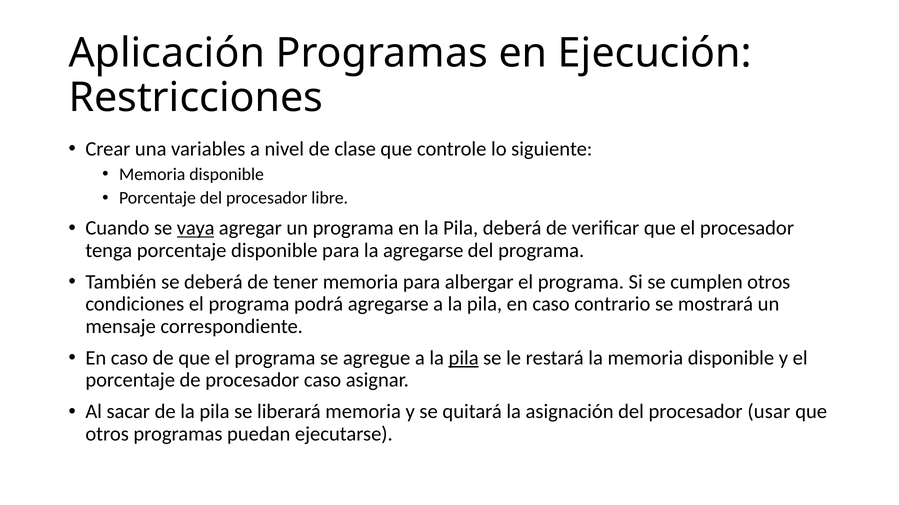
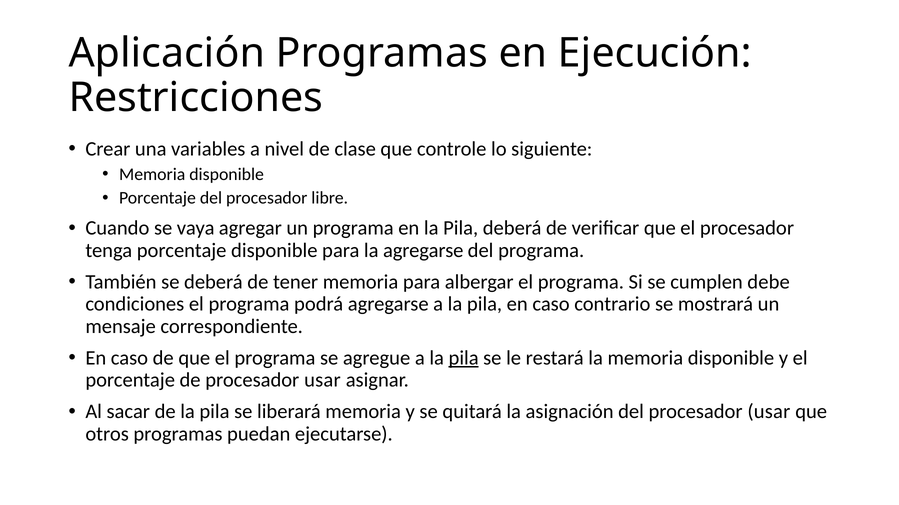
vaya underline: present -> none (196, 228)
cumplen otros: otros -> debe (769, 282)
de procesador caso: caso -> usar (322, 381)
